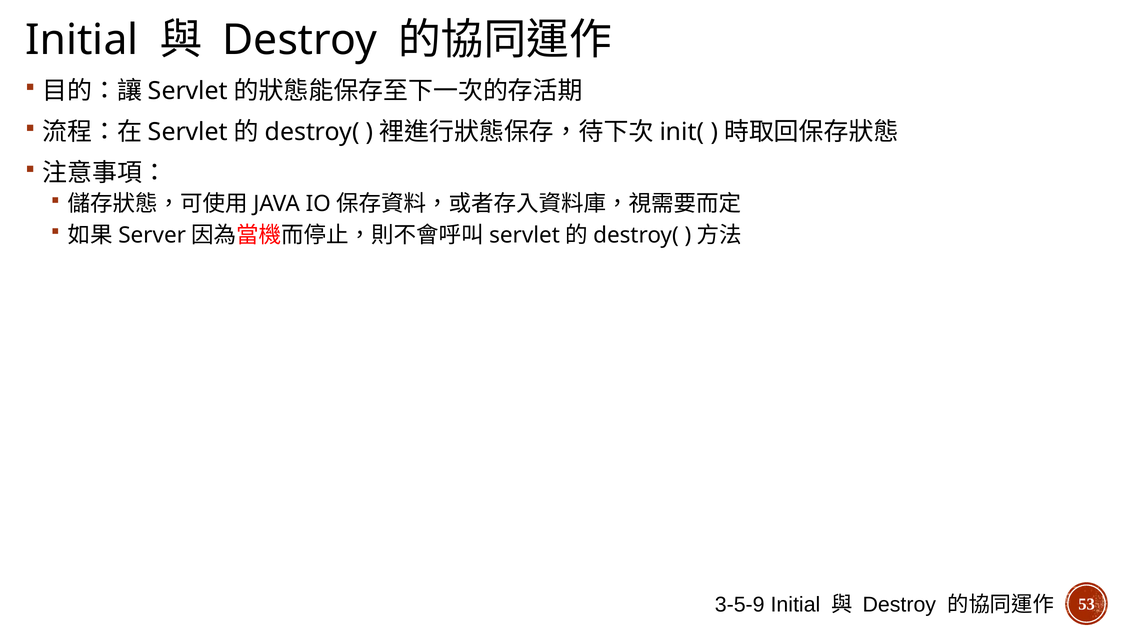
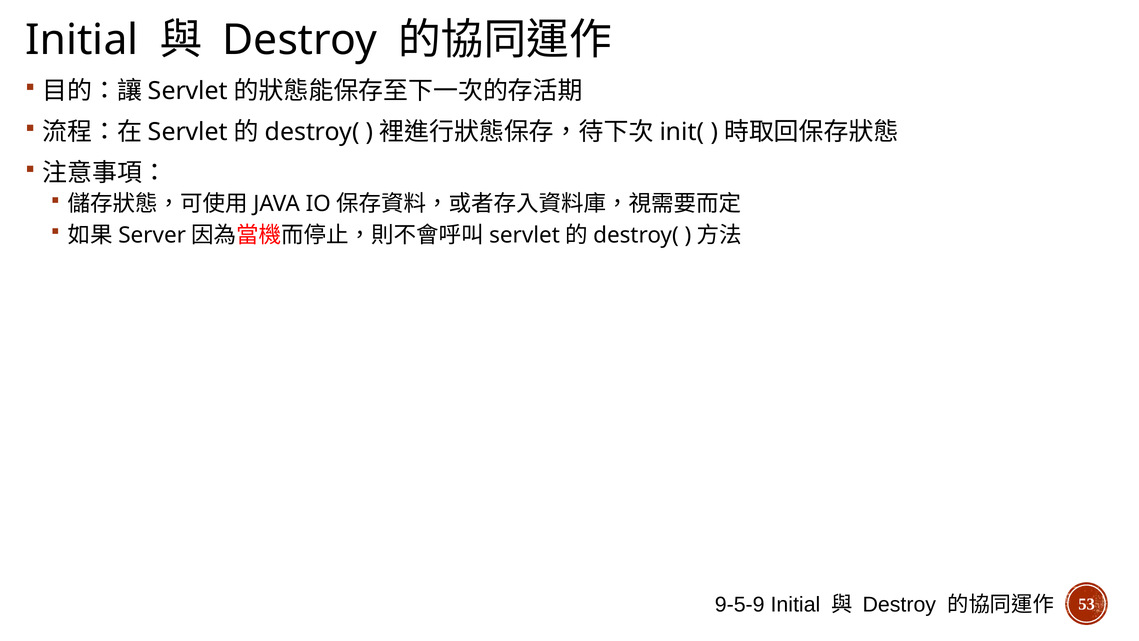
3-5-9: 3-5-9 -> 9-5-9 (740, 604)
